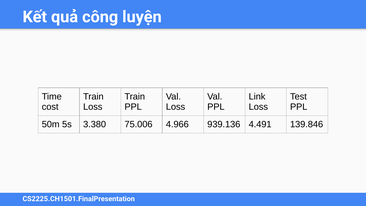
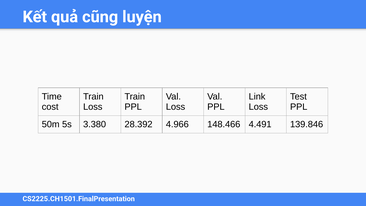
công: công -> cũng (100, 17)
75.006: 75.006 -> 28.392 (139, 124)
939.136: 939.136 -> 148.466 (224, 124)
